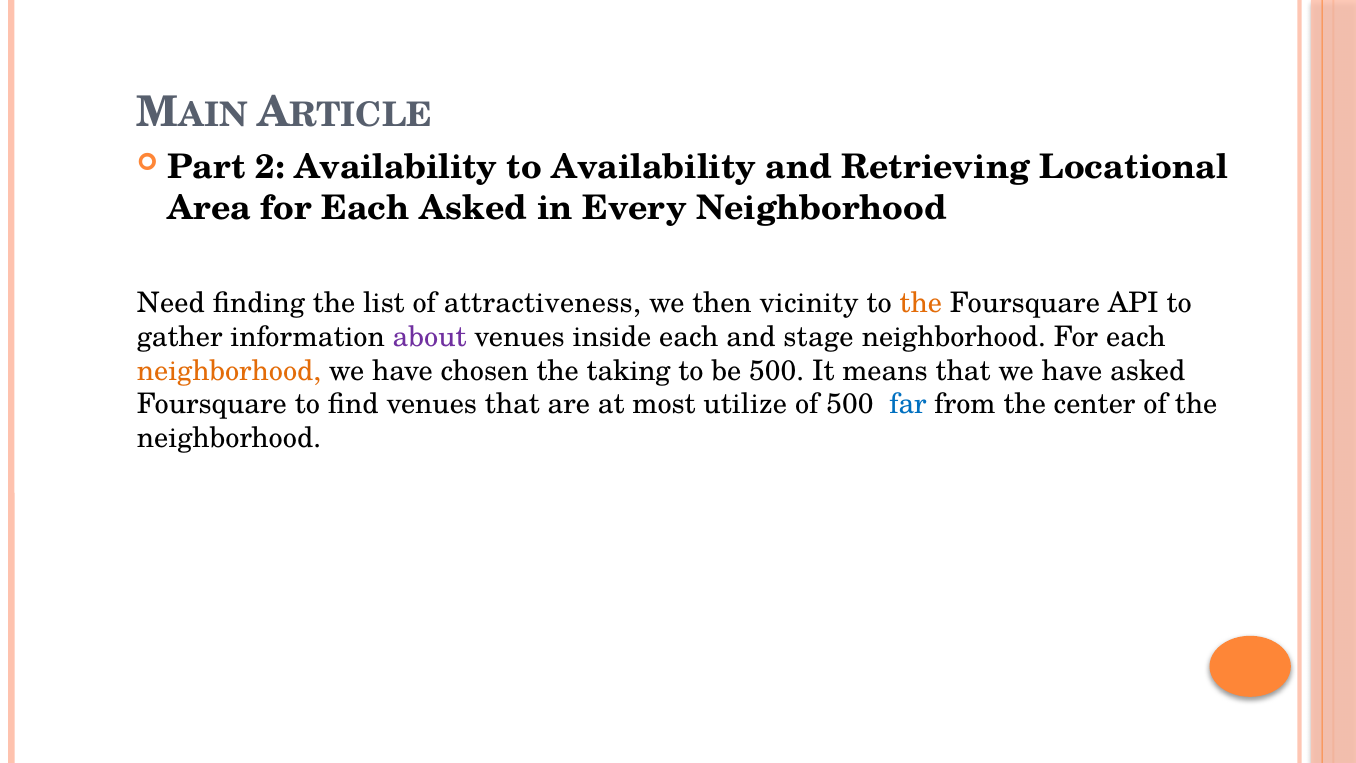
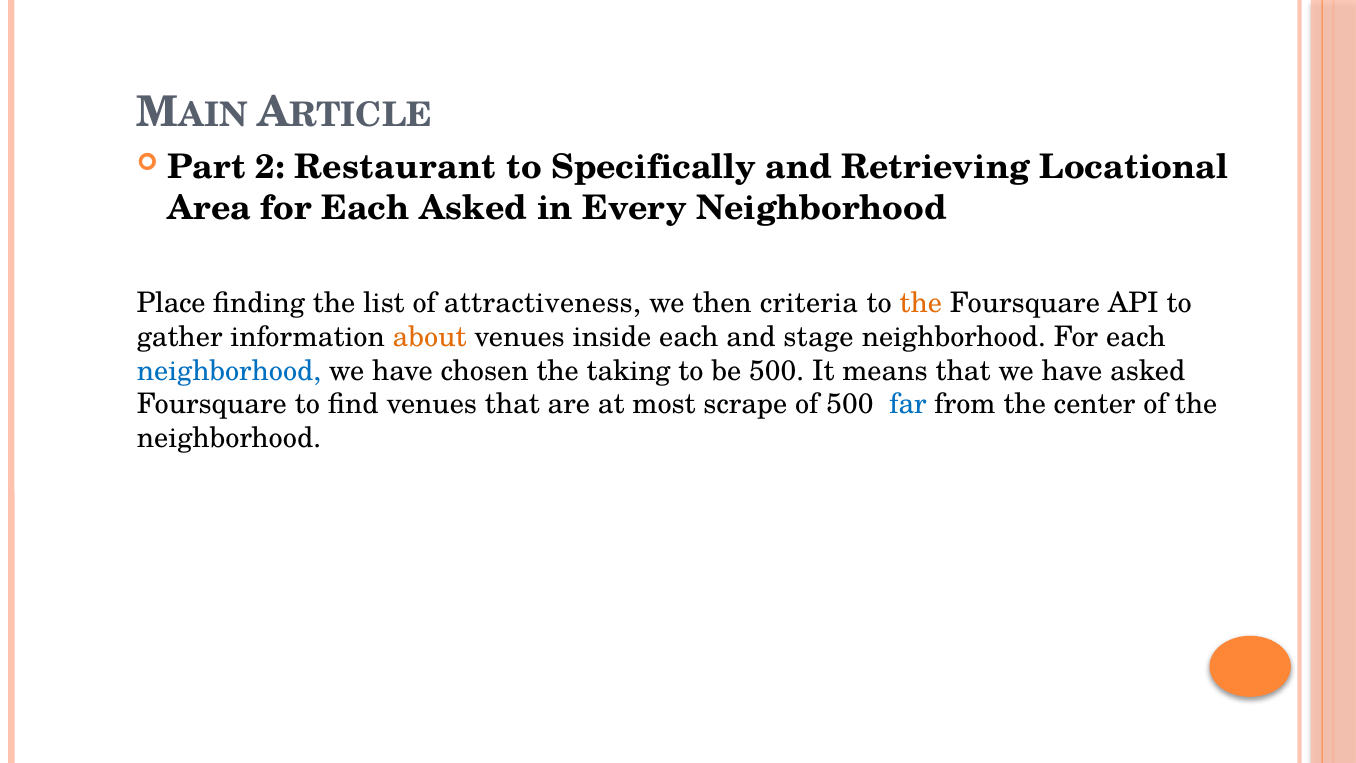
2 Availability: Availability -> Restaurant (395, 167)
to Availability: Availability -> Specifically (654, 167)
Need: Need -> Place (171, 303)
vicinity: vicinity -> criteria (809, 303)
about colour: purple -> orange (430, 337)
neighborhood colour: orange -> blue (229, 371)
utilize: utilize -> scrape (745, 405)
